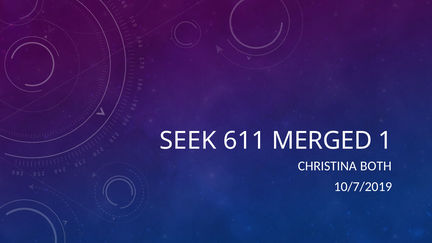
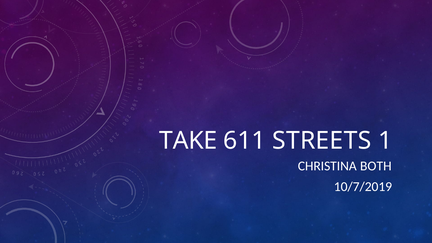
SEEK: SEEK -> TAKE (188, 141)
MERGED: MERGED -> STREETS (322, 141)
